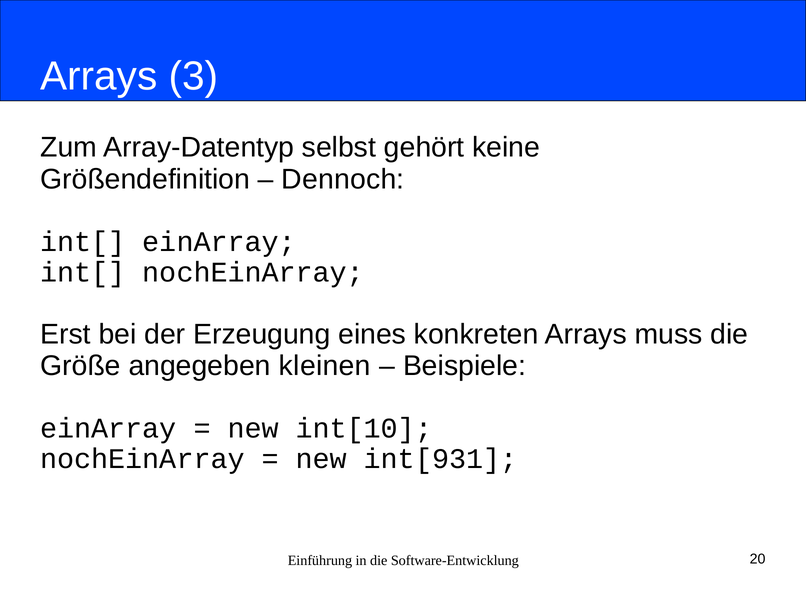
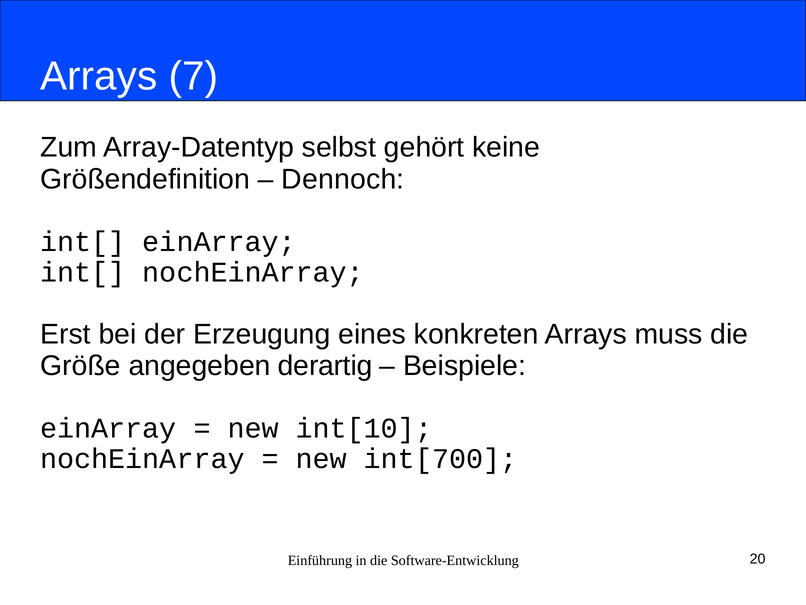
3: 3 -> 7 (193, 76)
kleinen: kleinen -> derartig (325, 366)
int[931: int[931 -> int[700 (441, 458)
